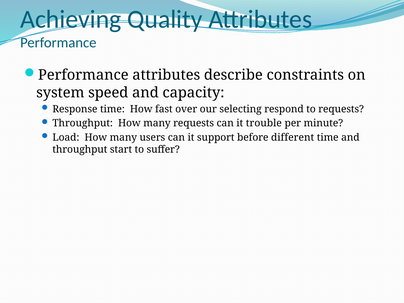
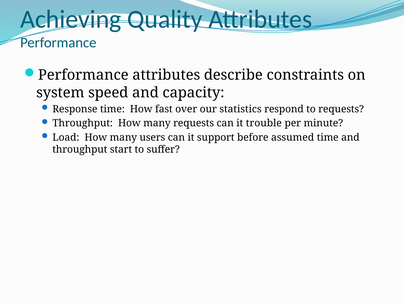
selecting: selecting -> statistics (241, 109)
different: different -> assumed (293, 137)
